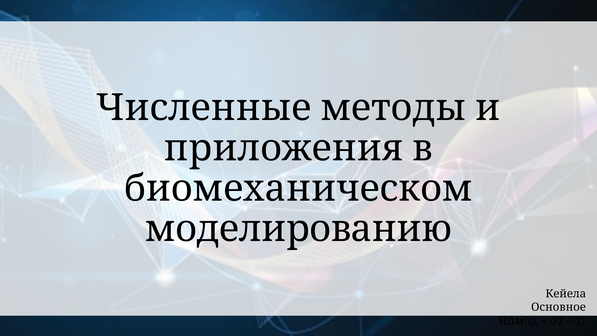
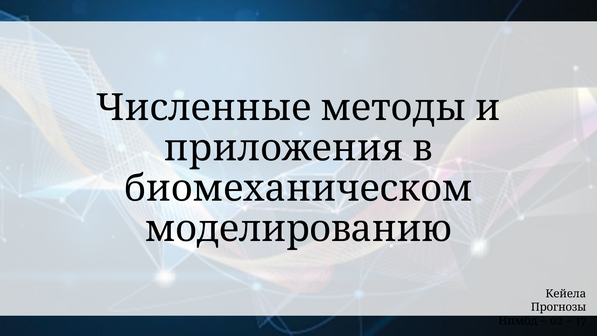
Основное: Основное -> Прогнозы (559, 307)
